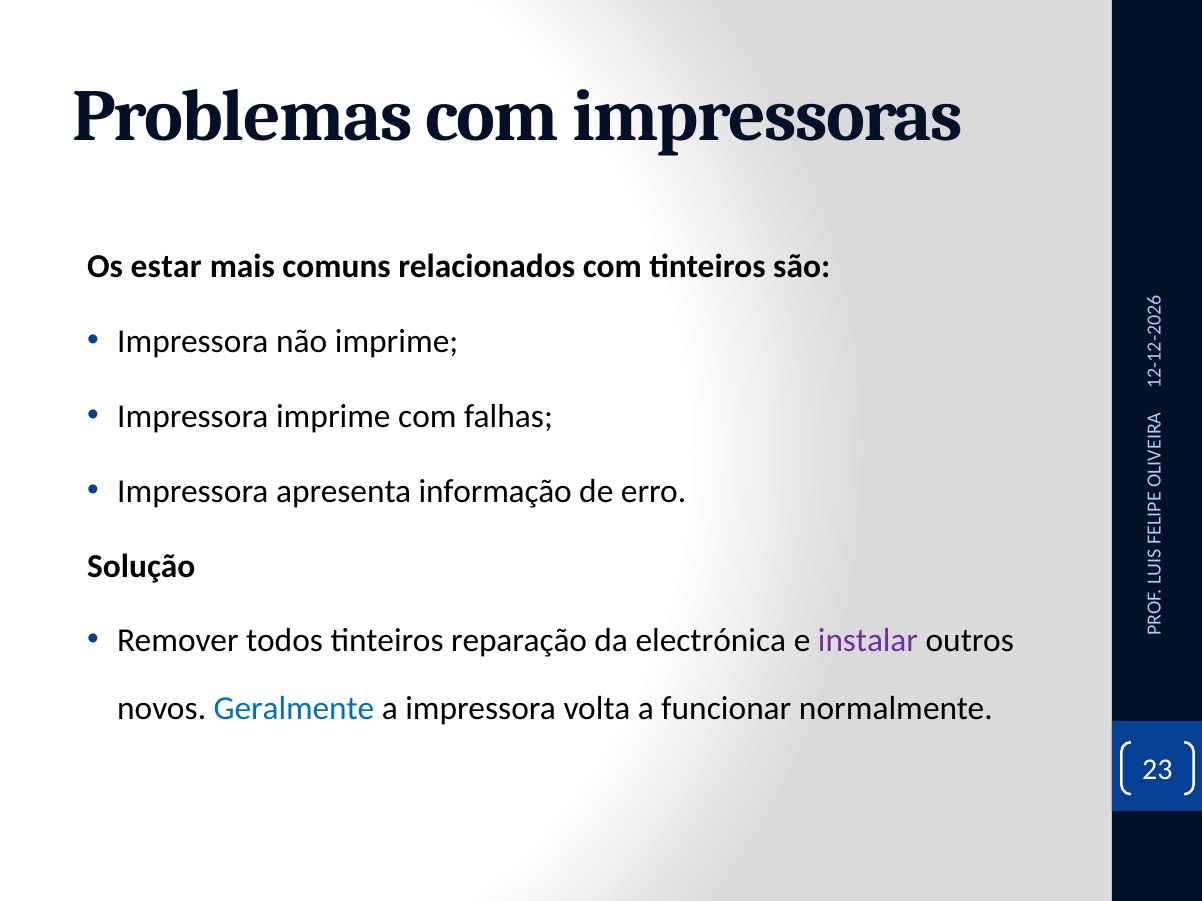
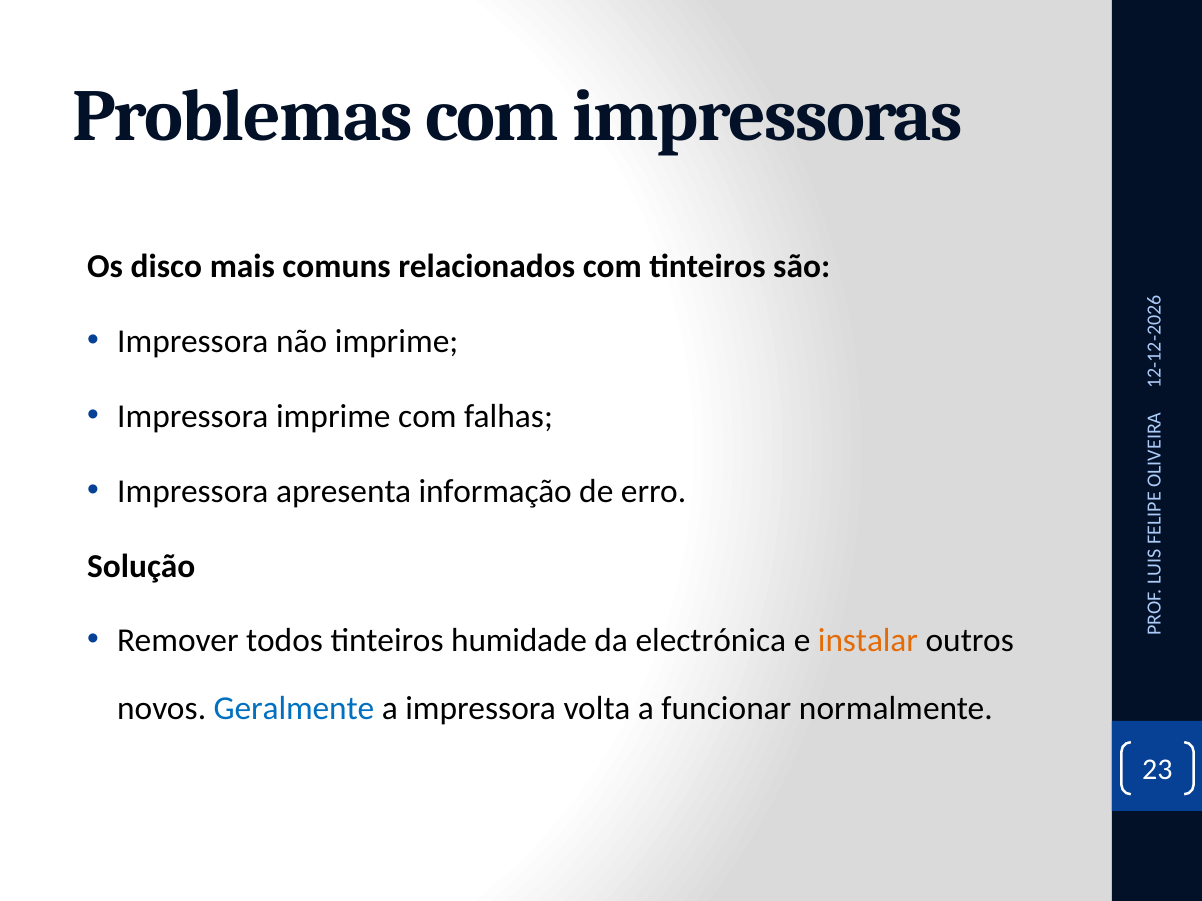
estar: estar -> disco (166, 267)
reparação: reparação -> humidade (519, 641)
instalar colour: purple -> orange (868, 641)
